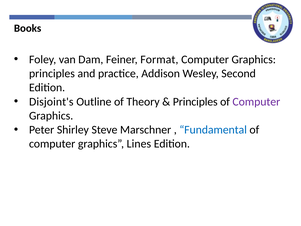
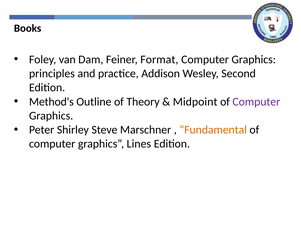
Disjoint's: Disjoint's -> Method's (51, 102)
Principles: Principles -> Midpoint (195, 102)
Fundamental colour: blue -> orange (213, 130)
